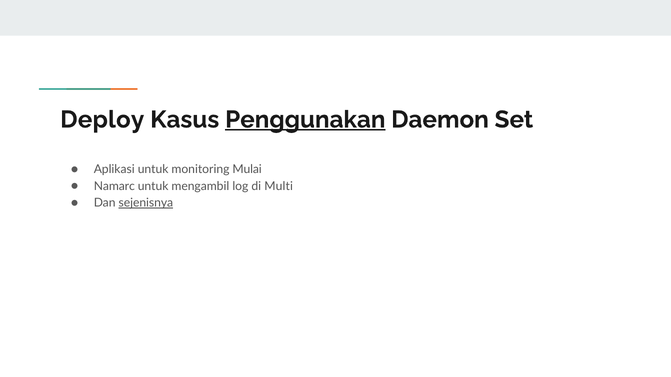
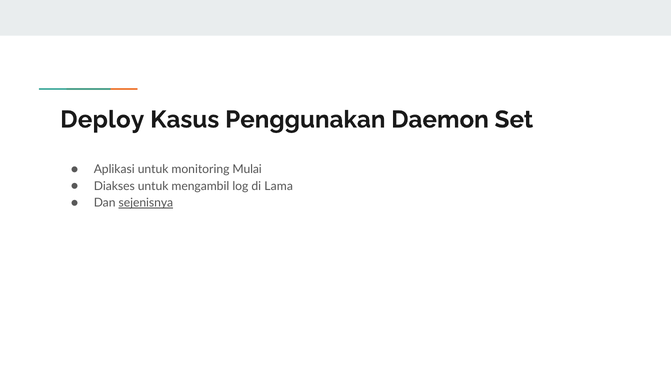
Penggunakan underline: present -> none (305, 120)
Namarc: Namarc -> Diakses (114, 186)
Multi: Multi -> Lama (279, 186)
